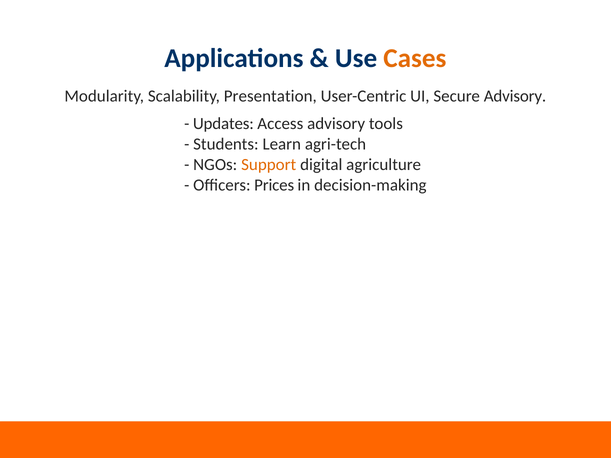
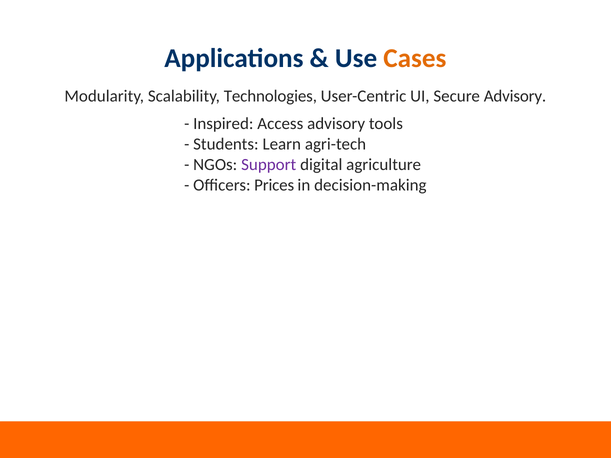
Presentation: Presentation -> Technologies (270, 96)
Updates: Updates -> Inspired (223, 124)
Support colour: orange -> purple (269, 165)
